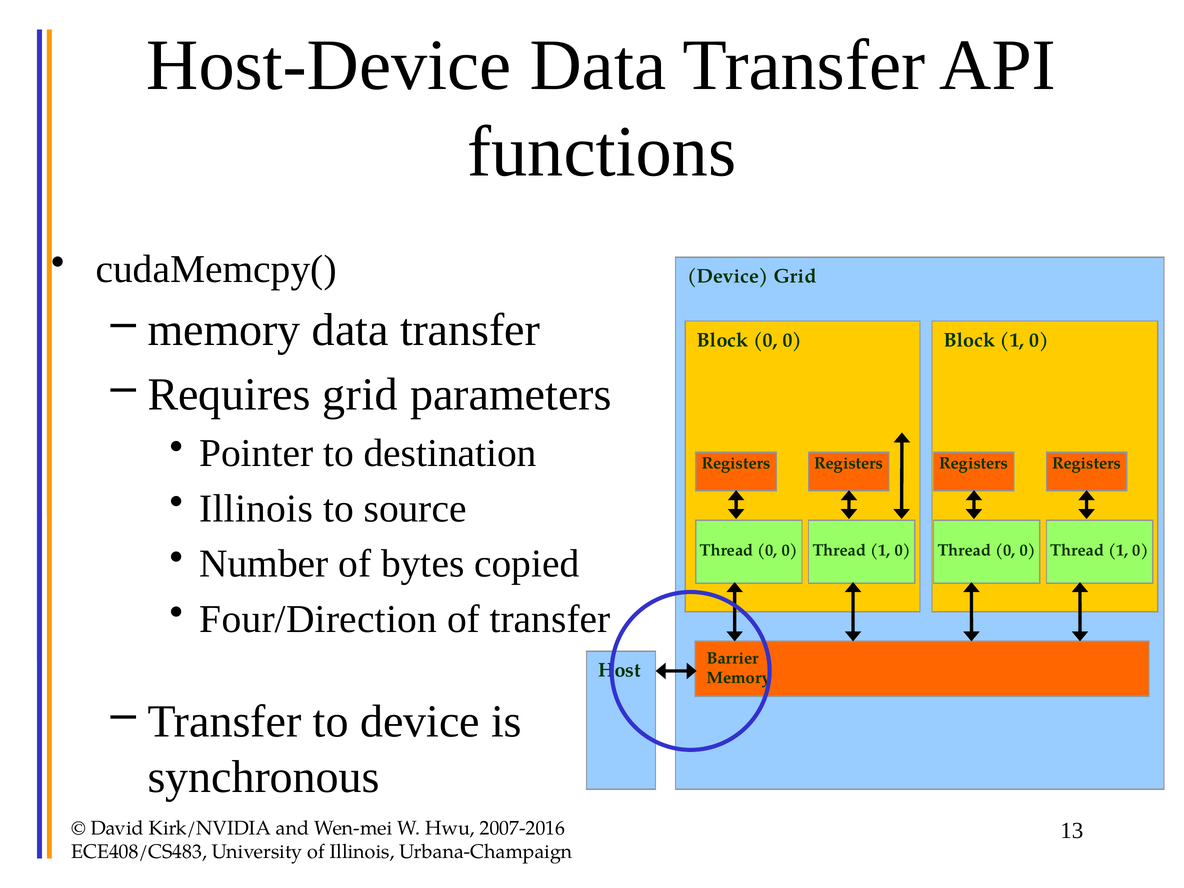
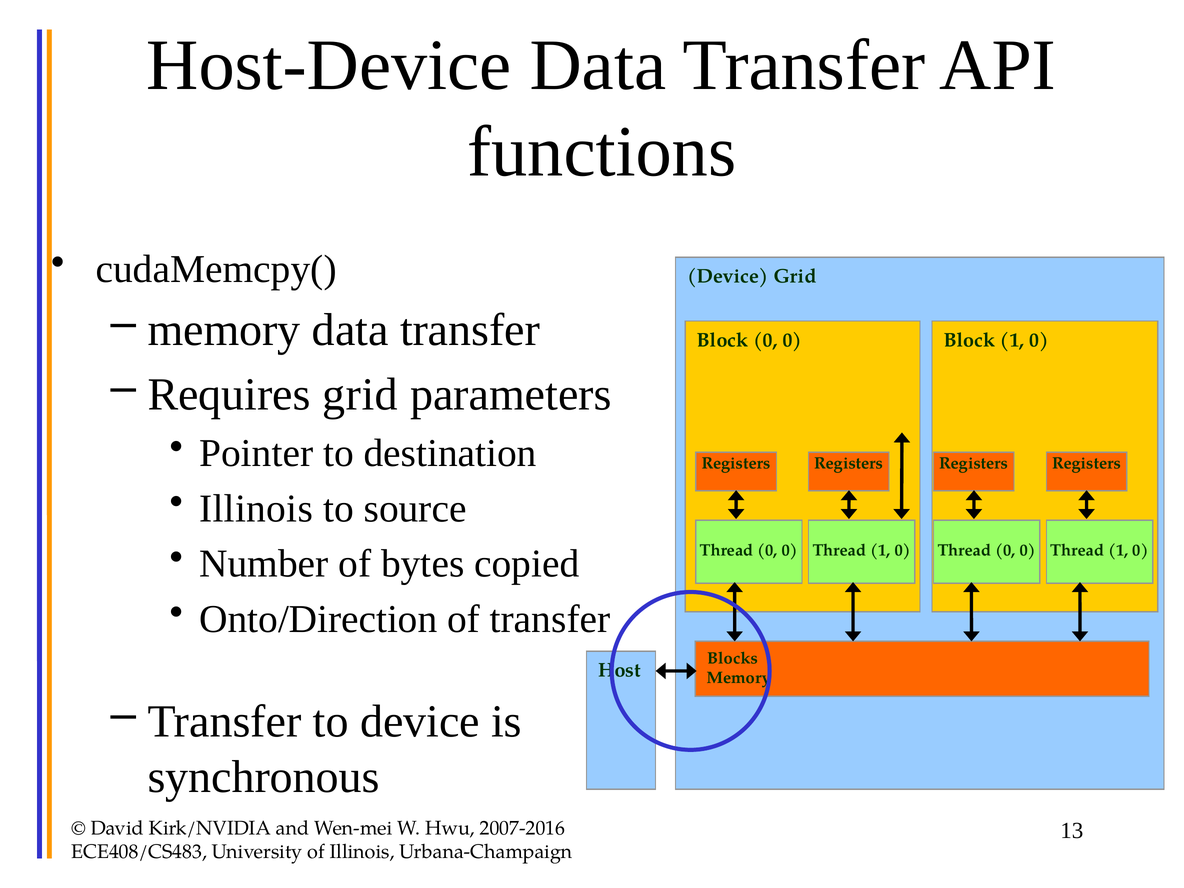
Four/Direction: Four/Direction -> Onto/Direction (318, 619)
Barrier: Barrier -> Blocks (733, 658)
